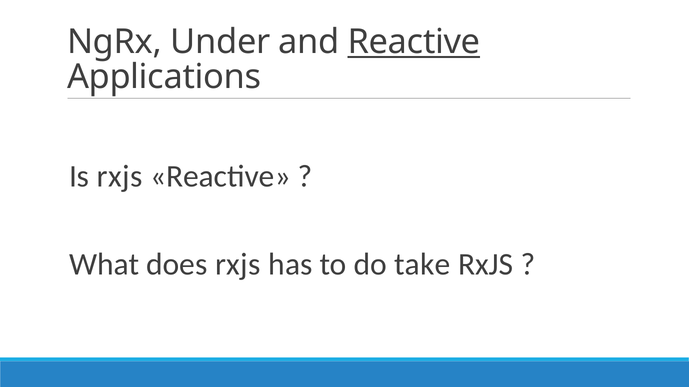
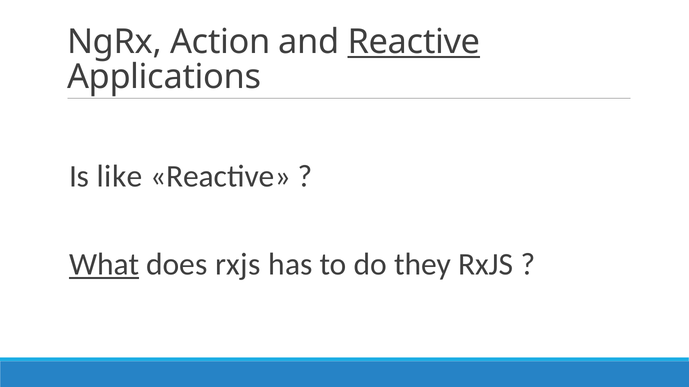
Under: Under -> Action (220, 42)
Is rxjs: rxjs -> like (120, 177)
What underline: none -> present (104, 265)
take: take -> they (423, 265)
